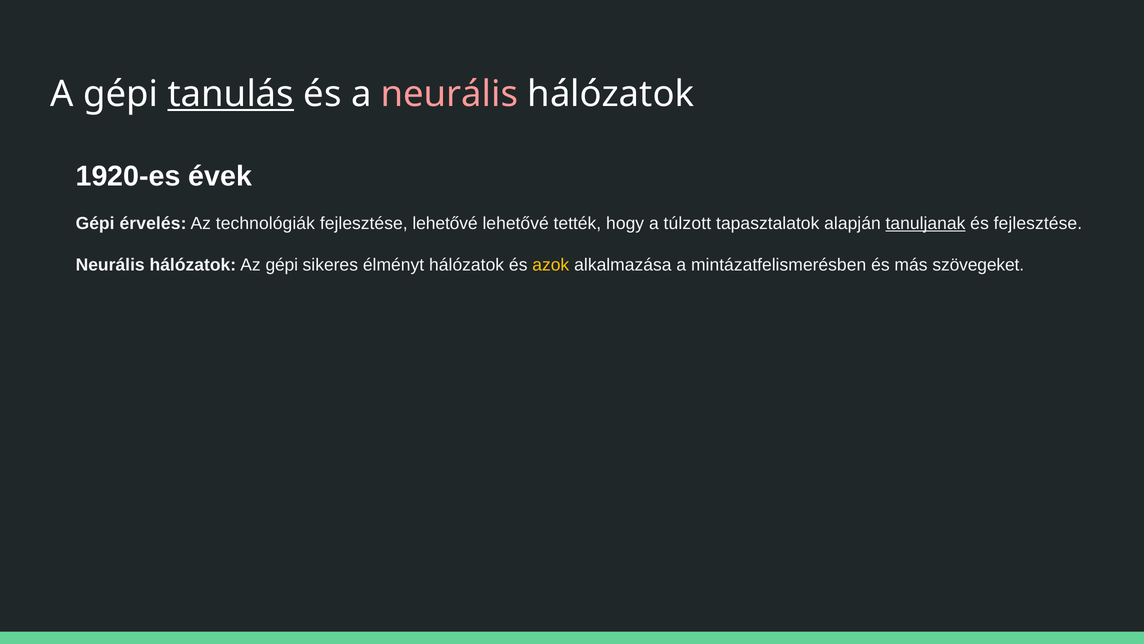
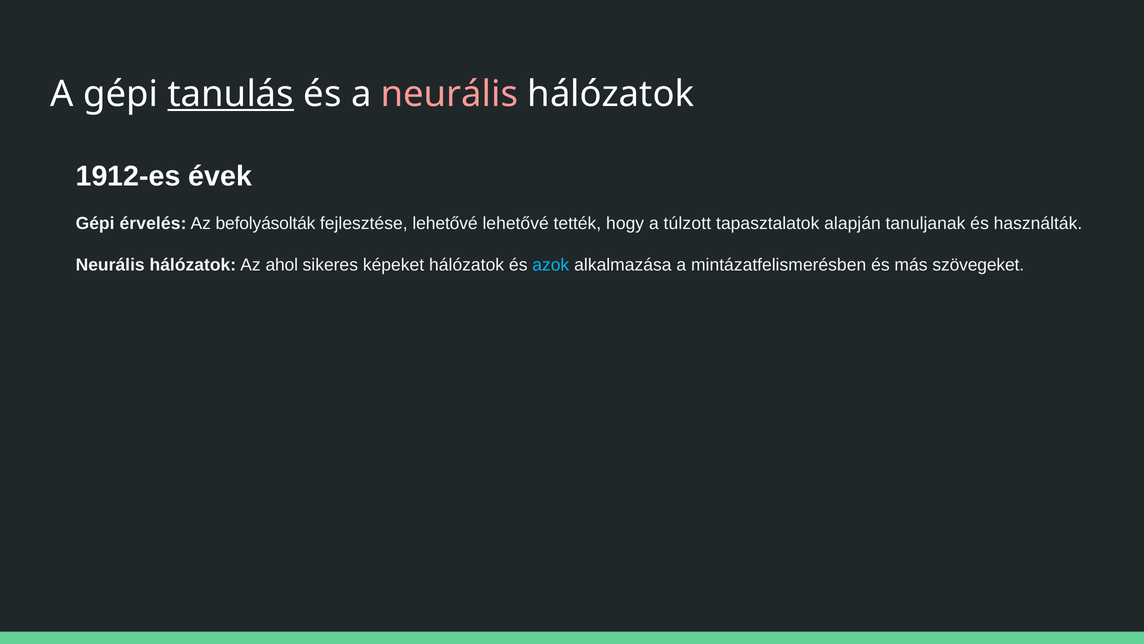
1920-es: 1920-es -> 1912-es (128, 176)
technológiák: technológiák -> befolyásolták (266, 223)
tanuljanak underline: present -> none (925, 223)
és fejlesztése: fejlesztése -> használták (1038, 223)
Az gépi: gépi -> ahol (282, 265)
élményt: élményt -> képeket (394, 265)
azok colour: yellow -> light blue (551, 265)
